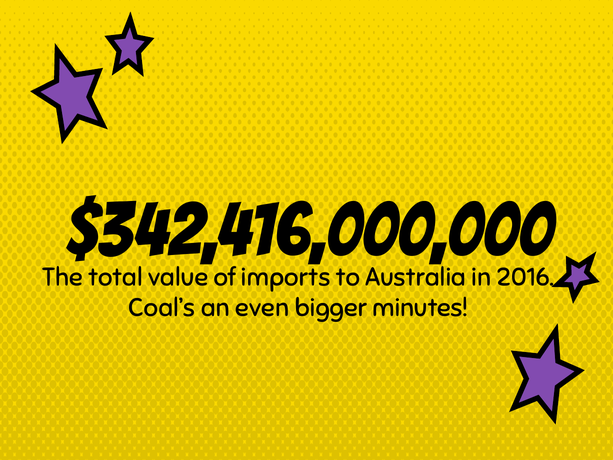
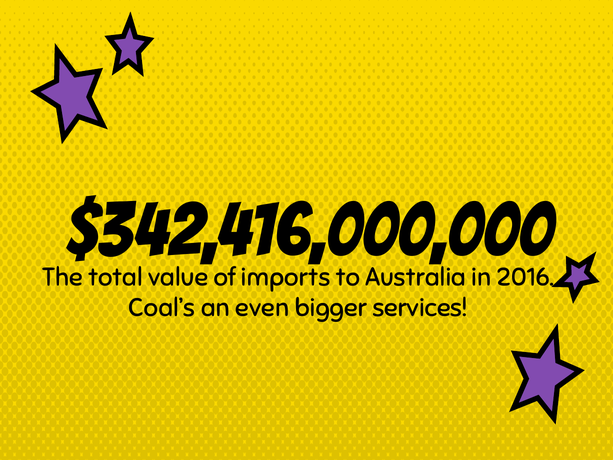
minutes: minutes -> services (420, 308)
